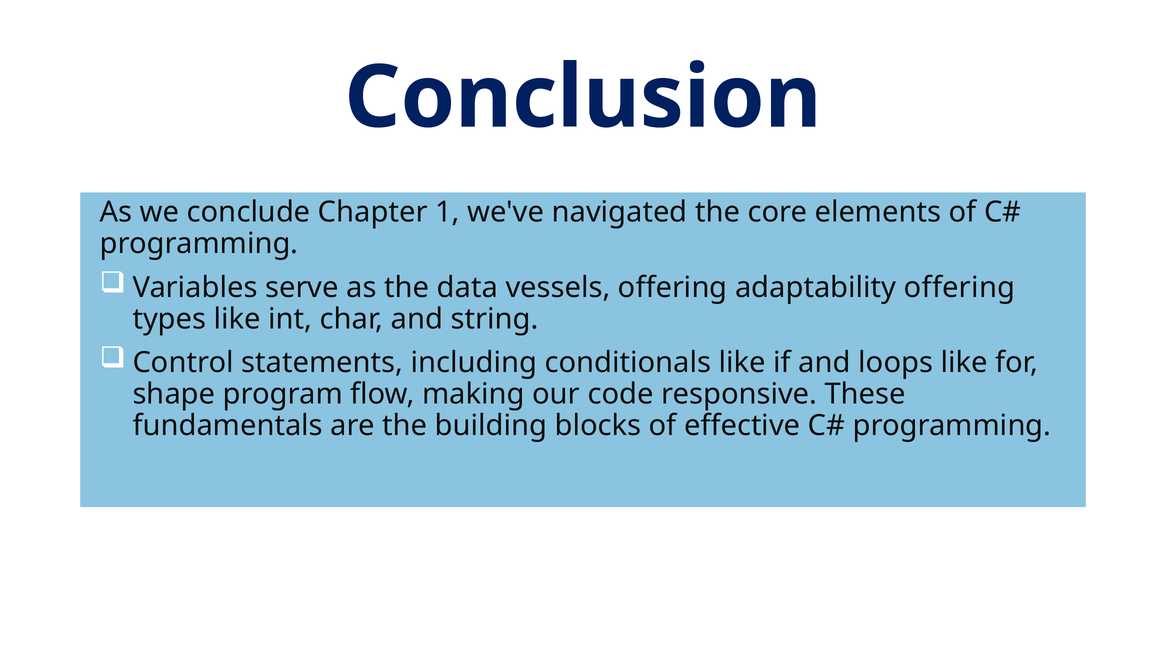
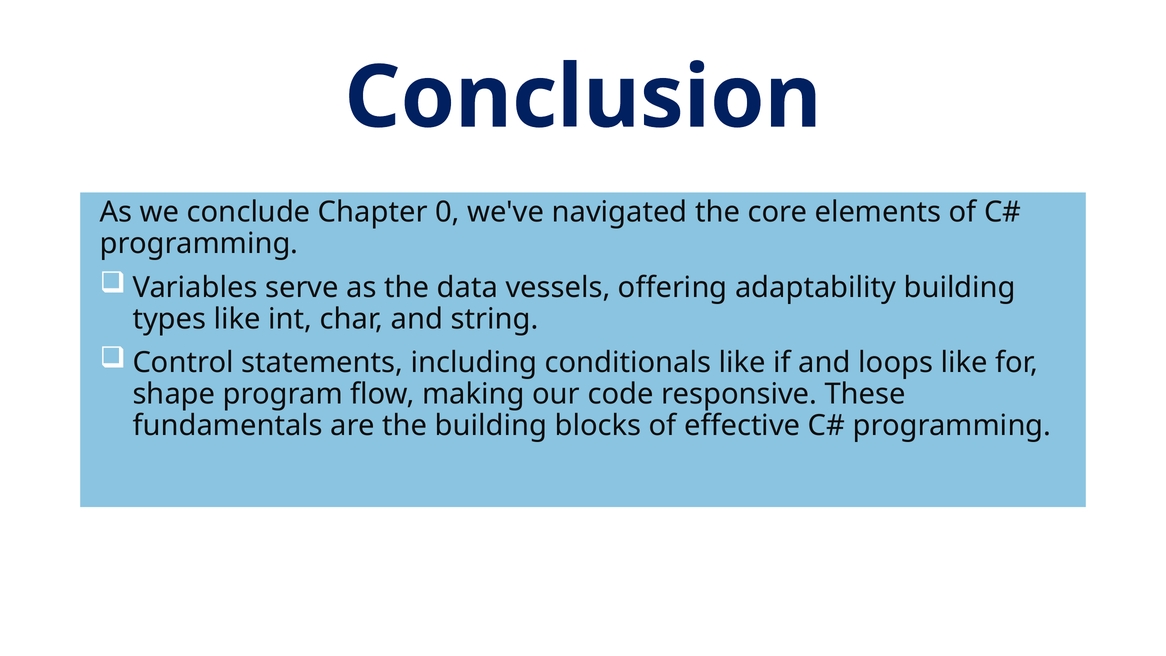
1: 1 -> 0 (448, 212)
adaptability offering: offering -> building (960, 287)
